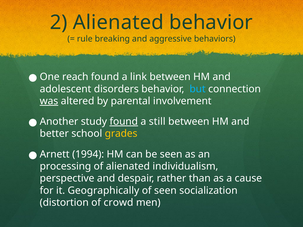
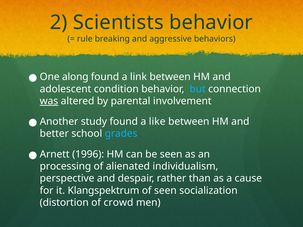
2 Alienated: Alienated -> Scientists (118, 22)
reach: reach -> along (75, 77)
disorders: disorders -> condition (116, 89)
found underline: present -> none (124, 122)
still: still -> like (157, 122)
grades colour: yellow -> light blue (121, 134)
1994: 1994 -> 1996 (88, 154)
Geographically: Geographically -> Klangspektrum (103, 191)
